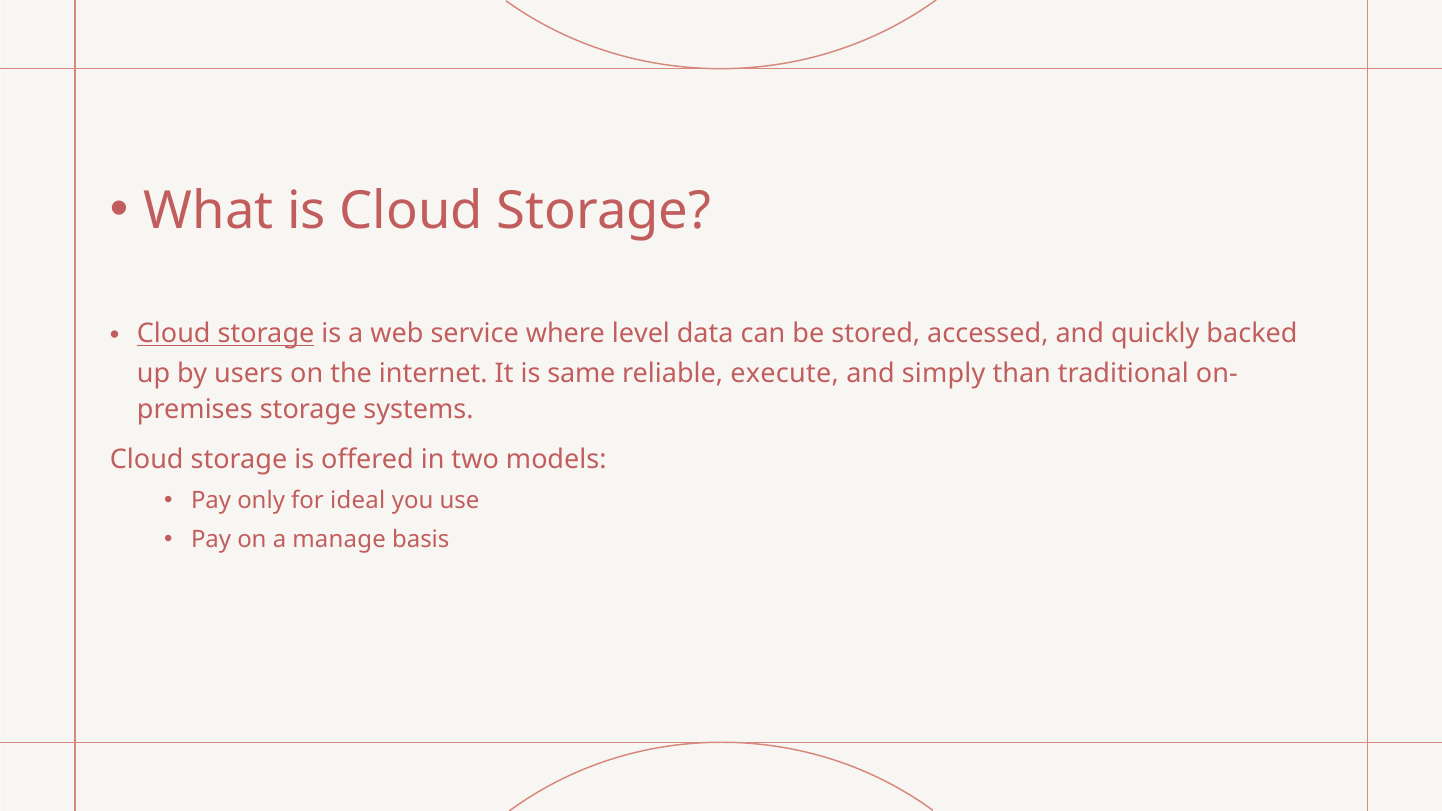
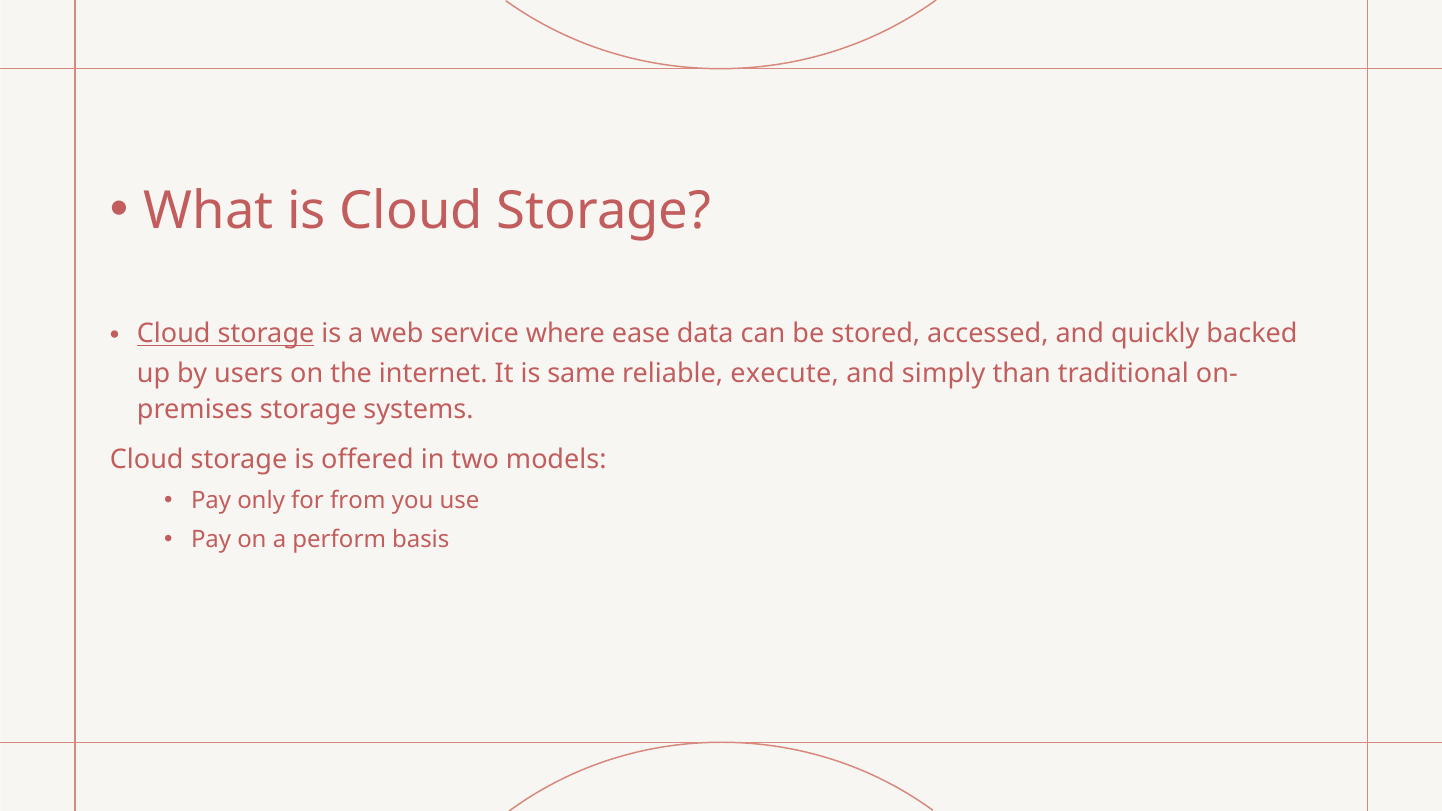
level: level -> ease (641, 334)
ideal: ideal -> from (358, 501)
manage: manage -> perform (339, 540)
